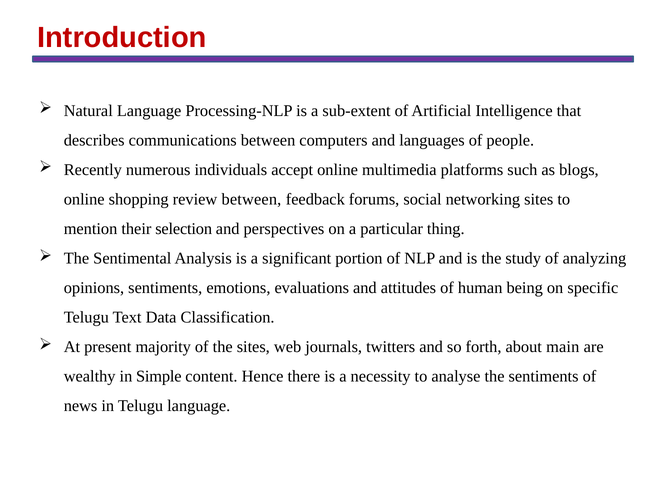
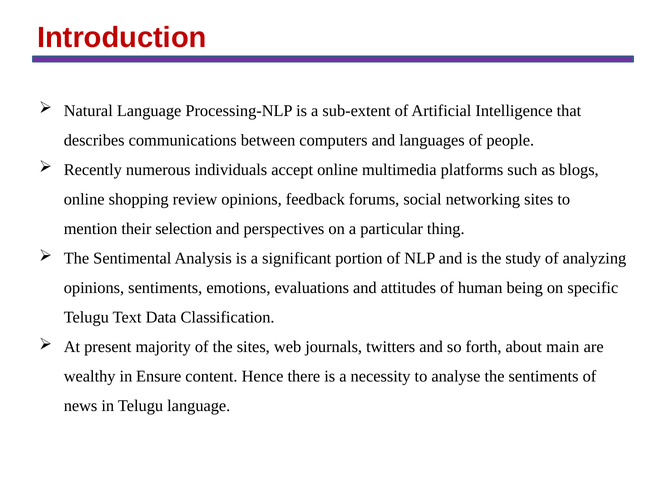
review between: between -> opinions (252, 199)
Simple: Simple -> Ensure (159, 376)
